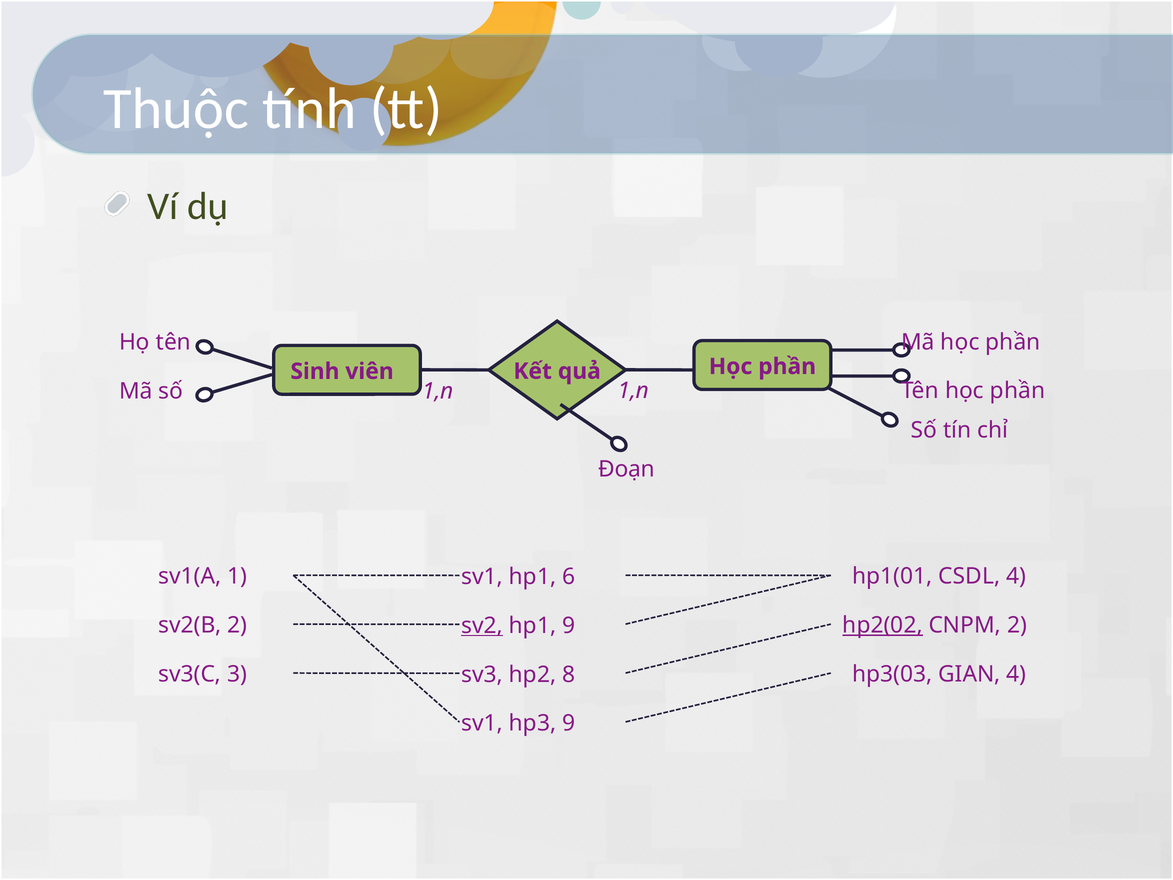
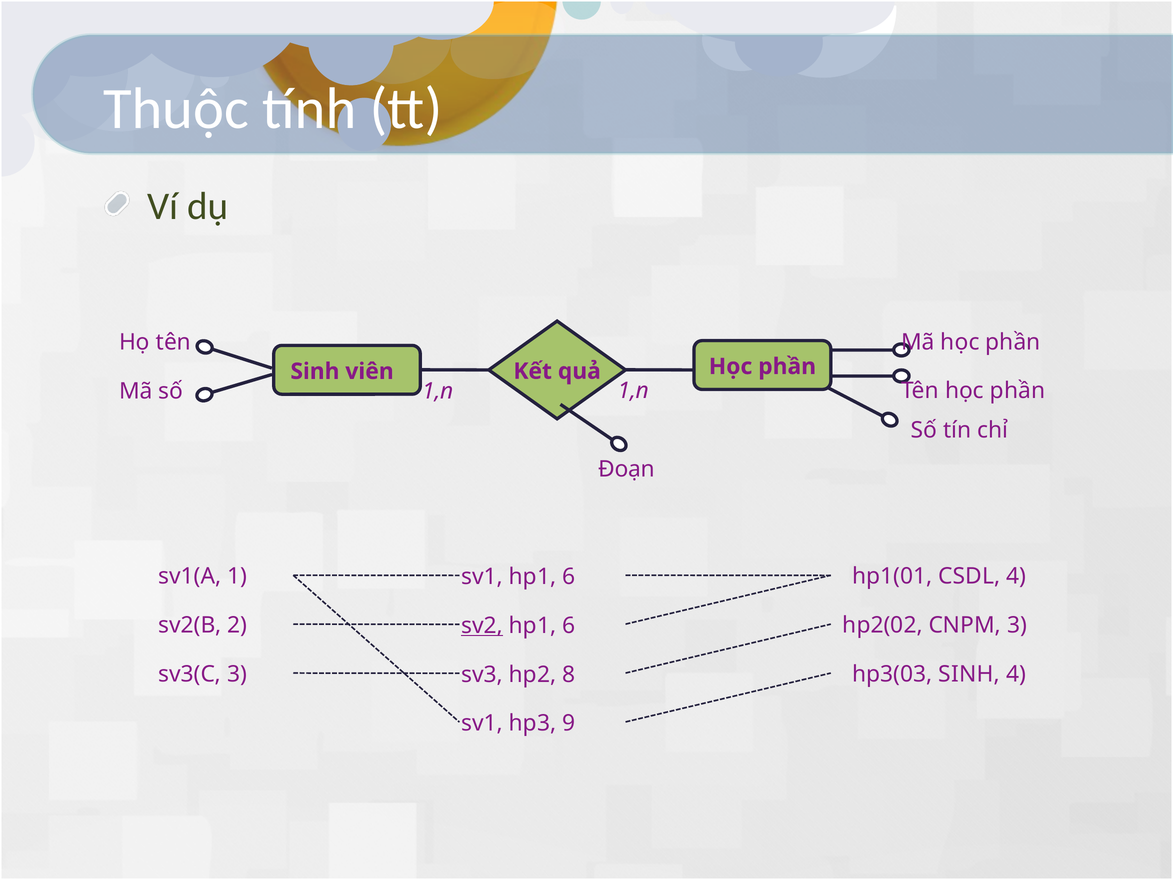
hp2(02 underline: present -> none (883, 625)
CNPM 2: 2 -> 3 (1017, 625)
9: 9 -> 6 (569, 626)
hp3(03 GIAN: GIAN -> SINH (969, 674)
